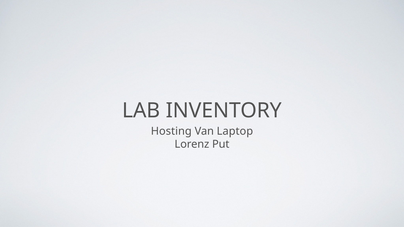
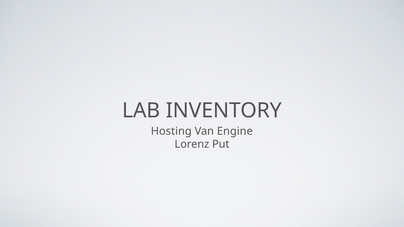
Laptop: Laptop -> Engine (235, 131)
